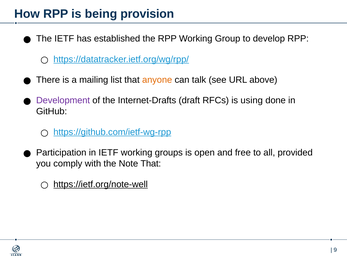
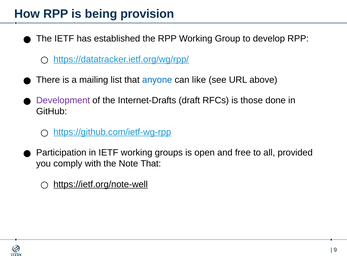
anyone colour: orange -> blue (157, 80)
talk: talk -> like (199, 80)
using: using -> those (252, 101)
